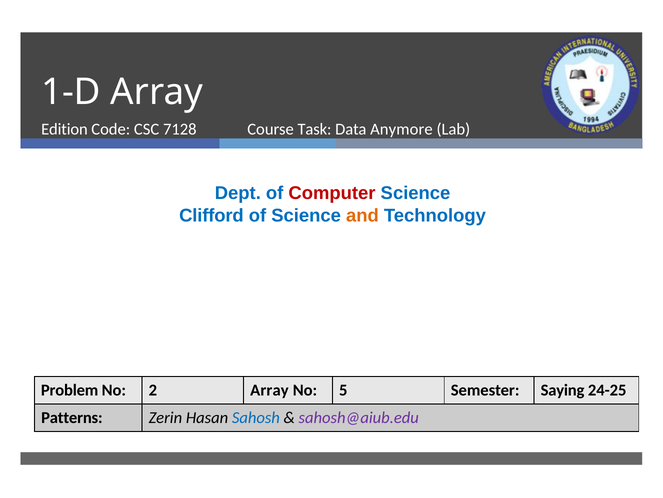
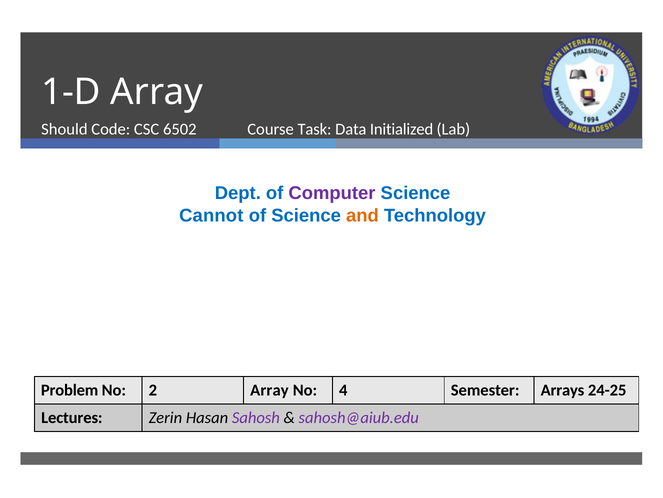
Edition: Edition -> Should (64, 129)
7128: 7128 -> 6502 (180, 129)
Anymore: Anymore -> Initialized (402, 129)
Computer colour: red -> purple (332, 193)
Clifford: Clifford -> Cannot (211, 215)
5: 5 -> 4 (343, 390)
Saying: Saying -> Arrays (563, 390)
Patterns: Patterns -> Lectures (72, 417)
Sahosh colour: blue -> purple (256, 417)
